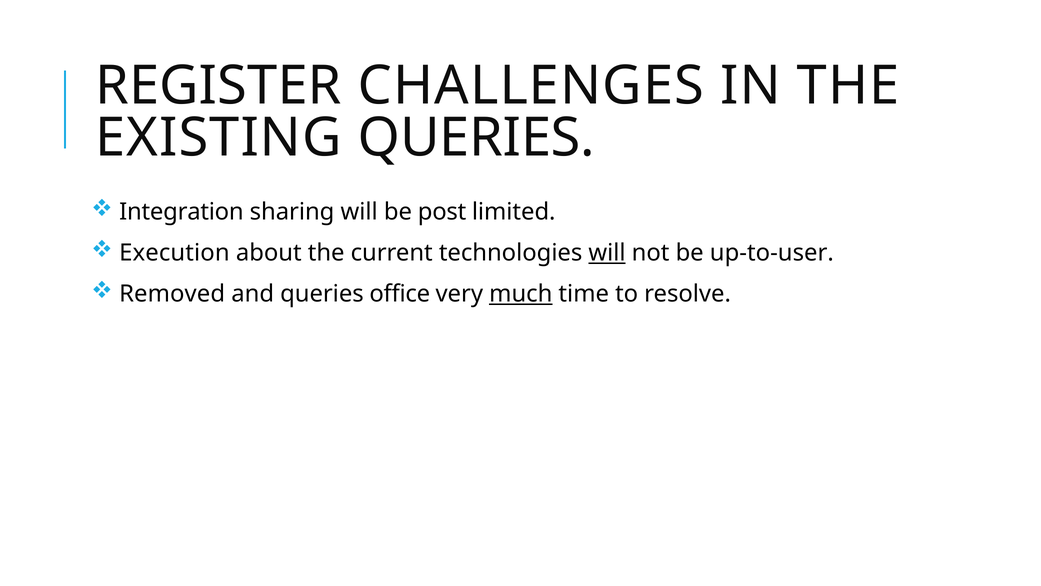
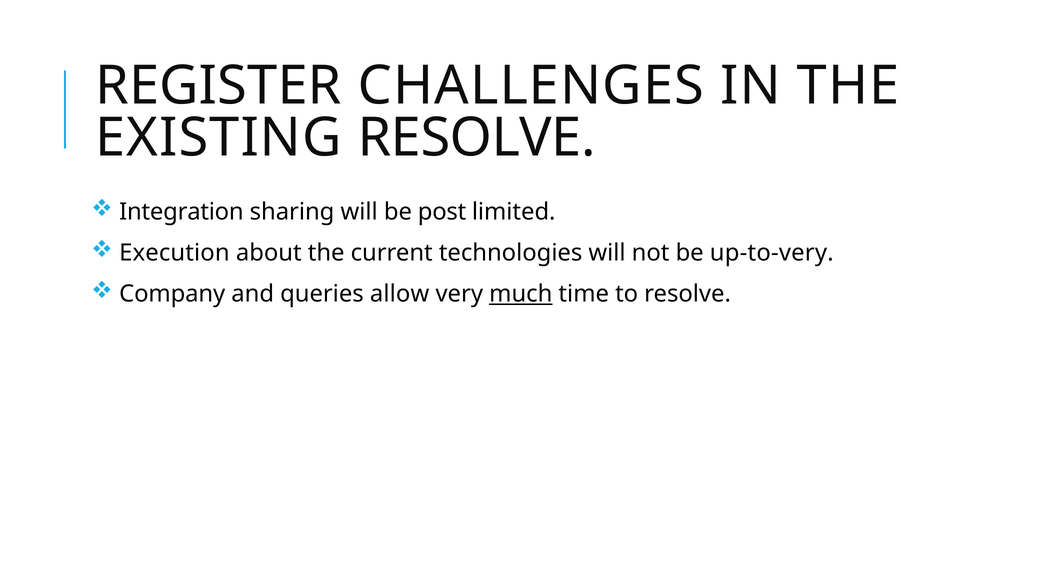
EXISTING QUERIES: QUERIES -> RESOLVE (477, 138)
will underline: present -> none (607, 253)
up-to-user: up-to-user -> up-to-very (772, 253)
Removed: Removed -> Company (172, 294)
office: office -> allow (400, 294)
